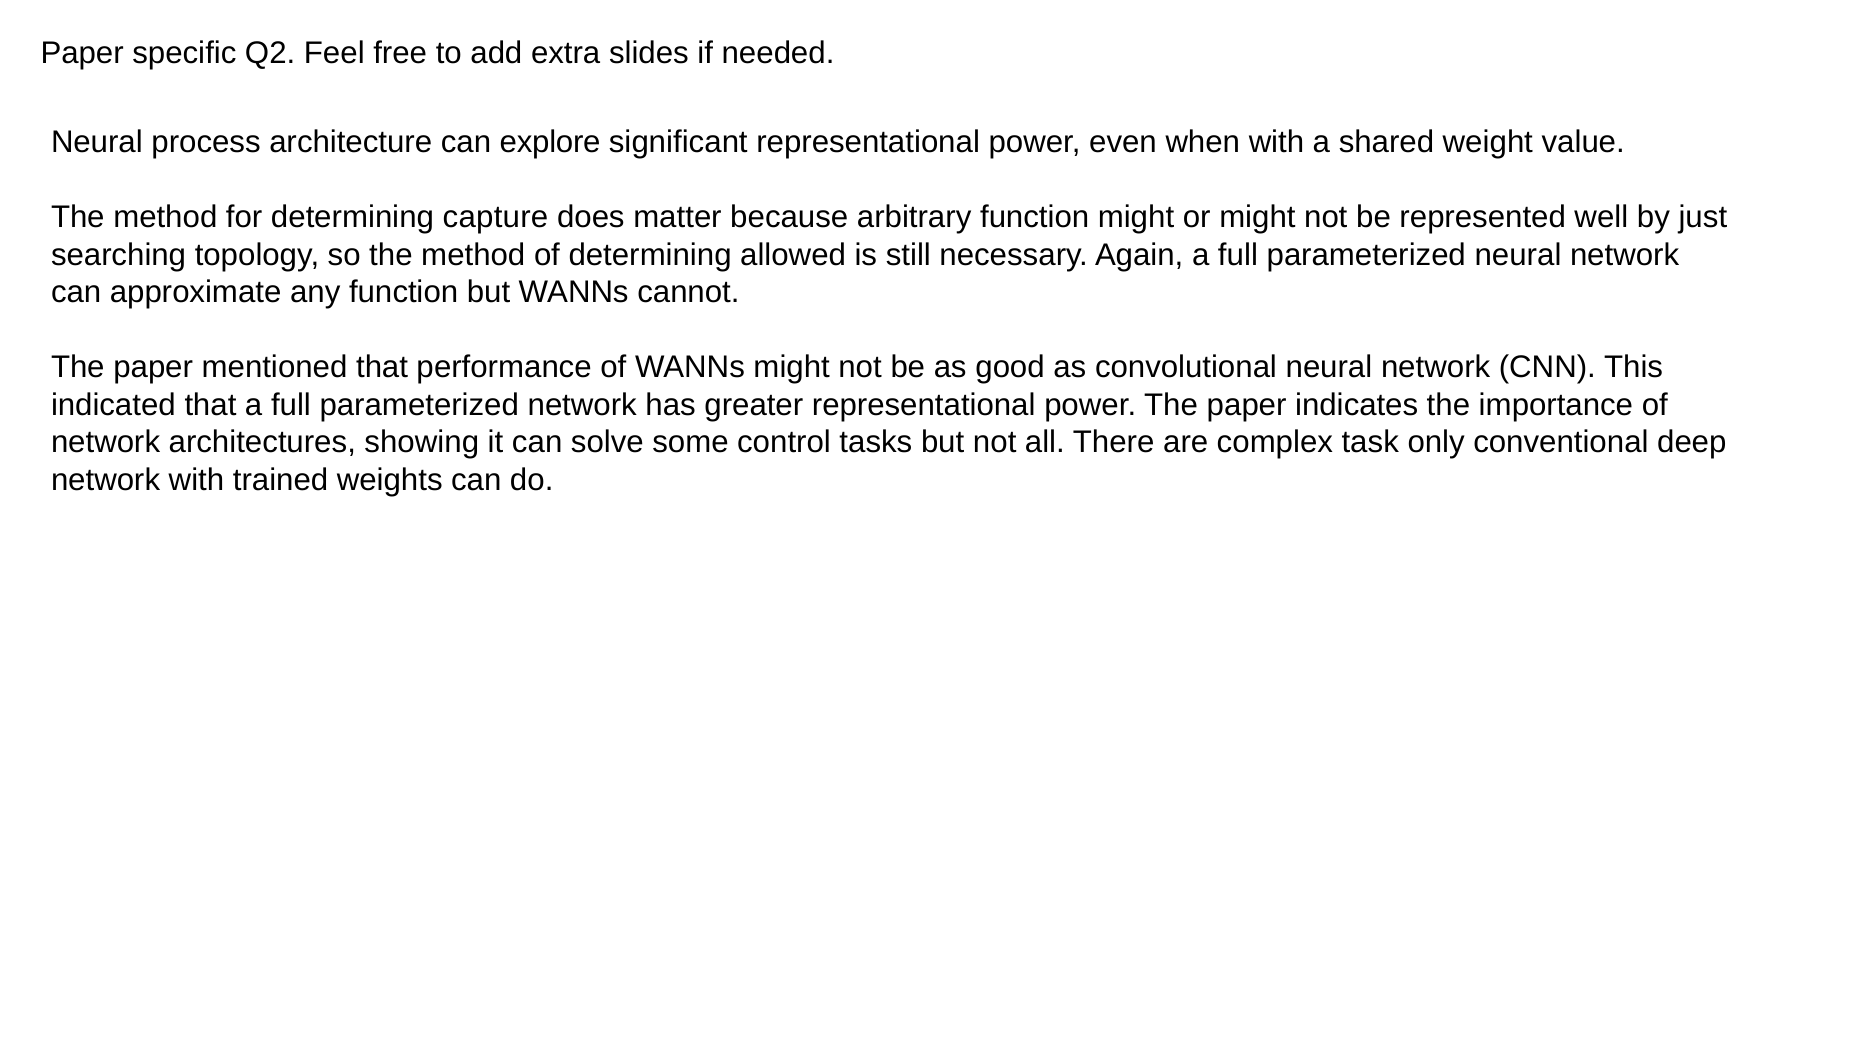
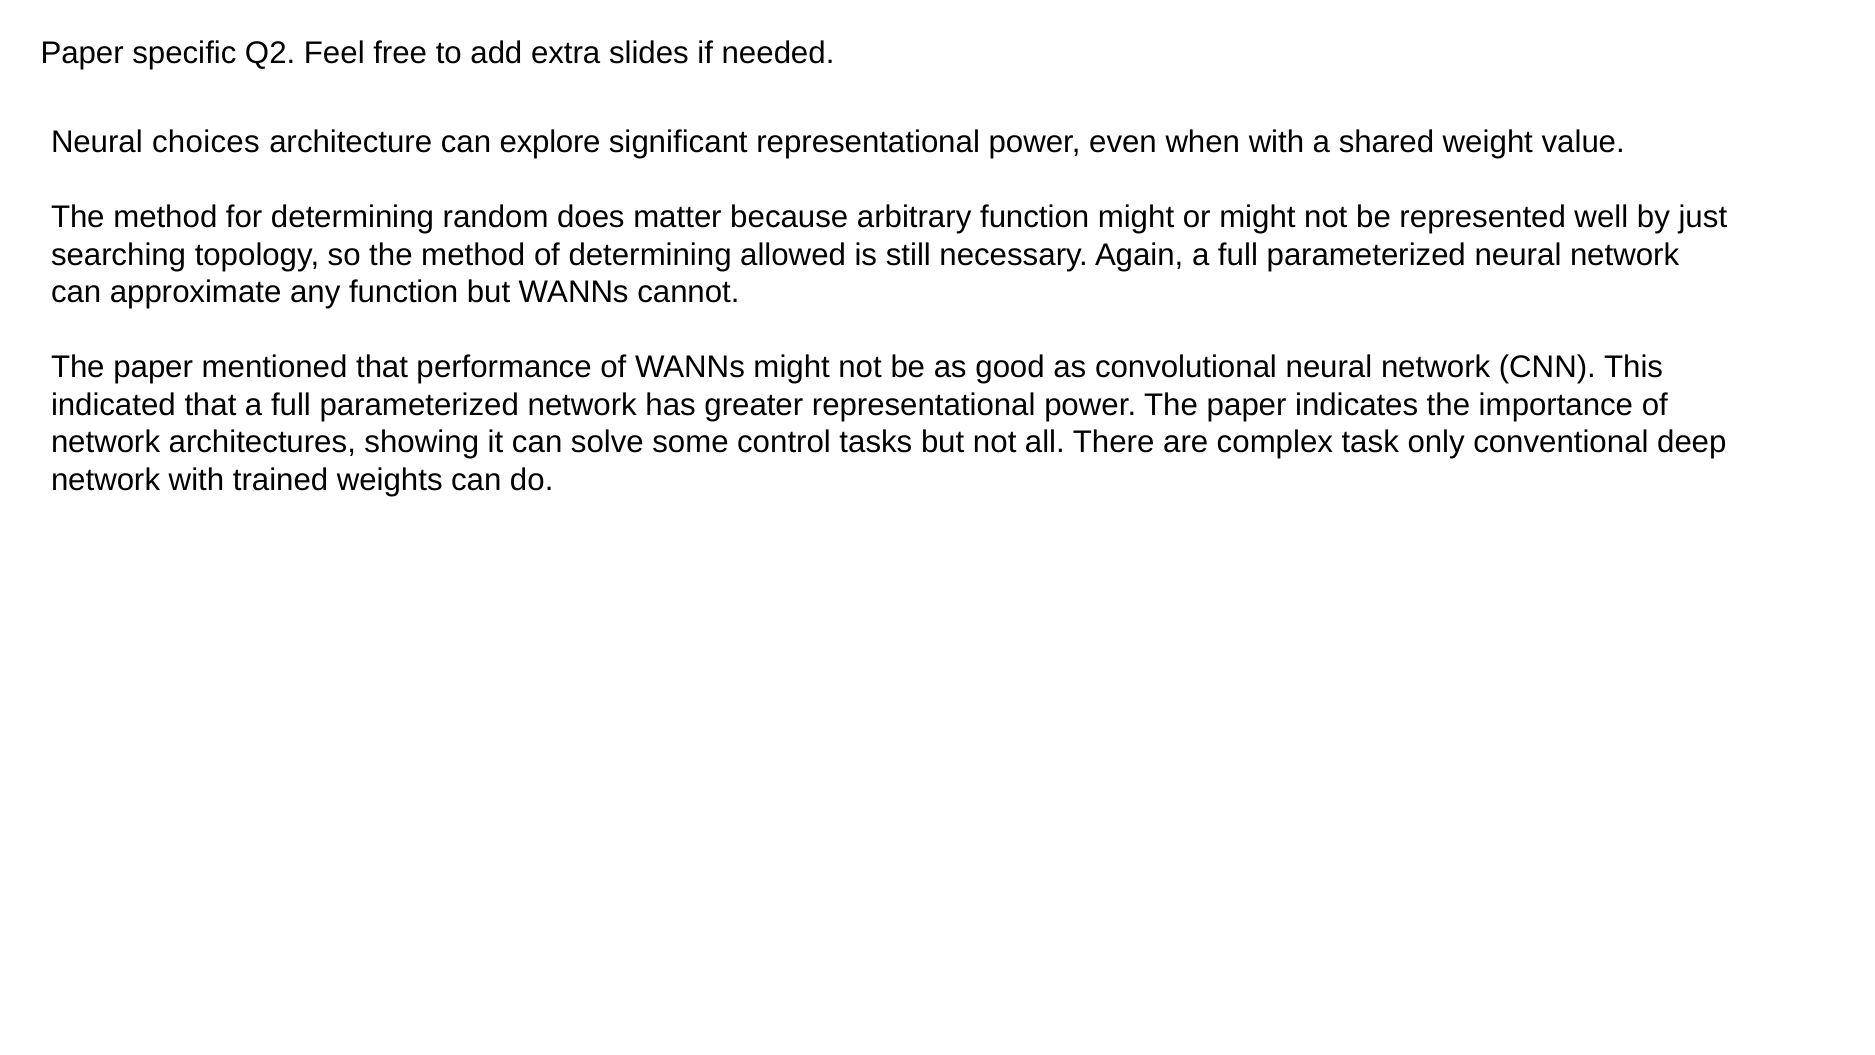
process: process -> choices (206, 142)
capture: capture -> random (496, 217)
